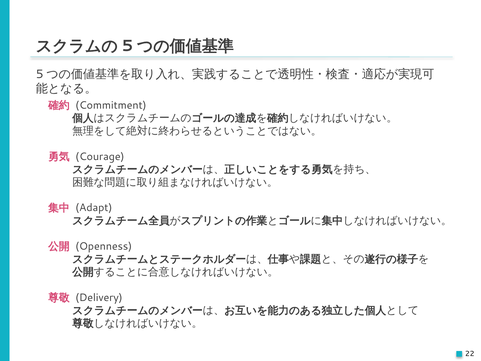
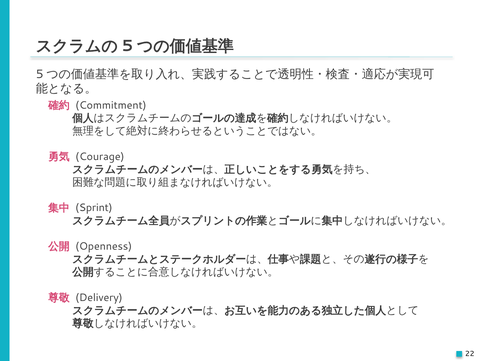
Adapt: Adapt -> Sprint (94, 208)
